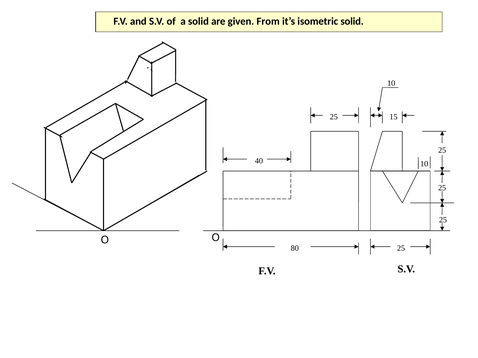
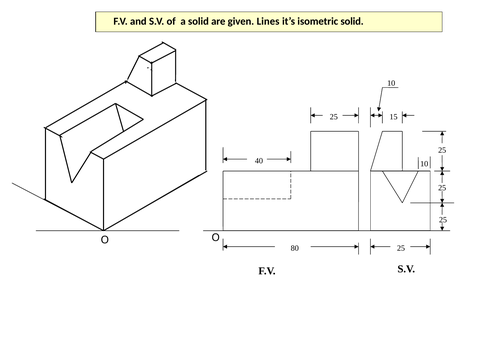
From: From -> Lines (268, 21)
